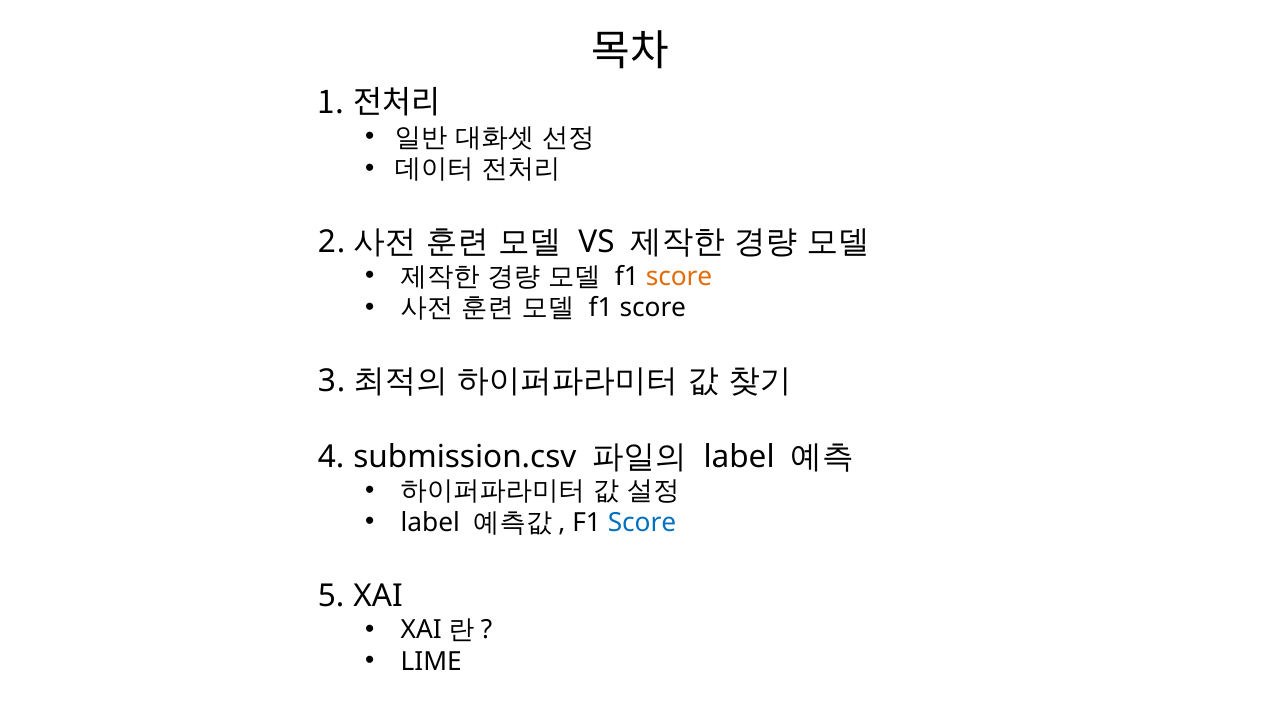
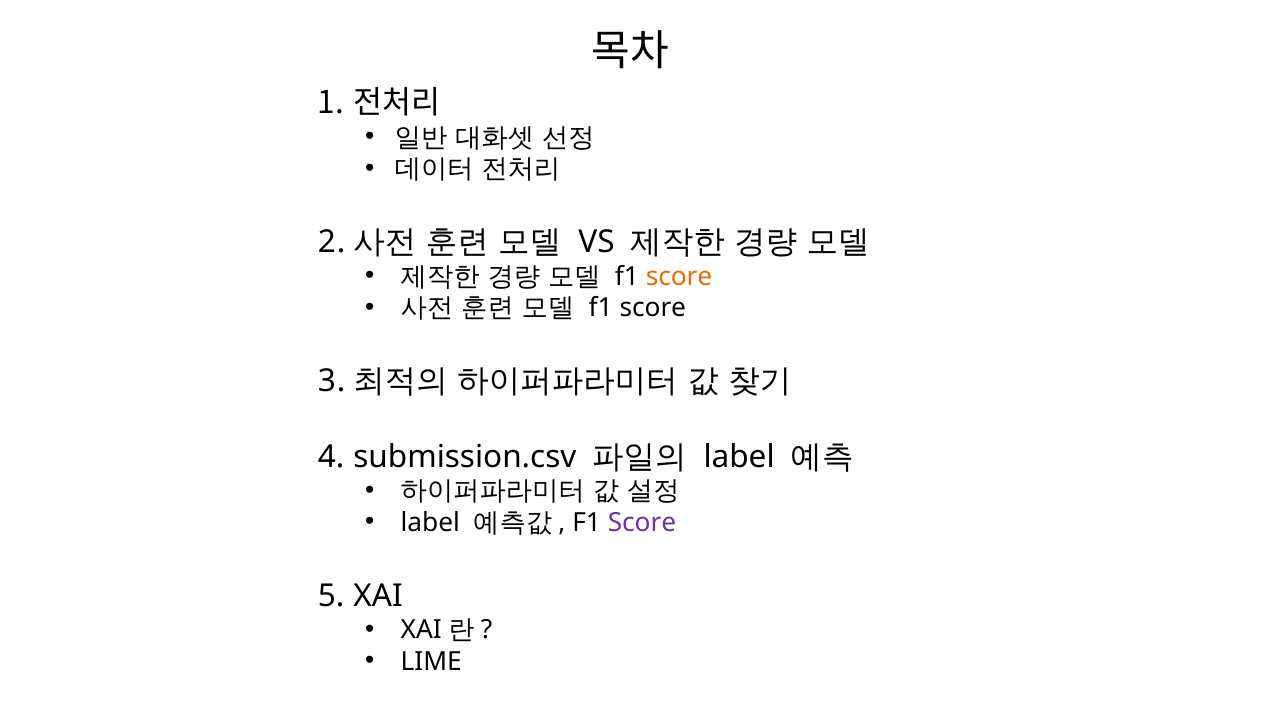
Score colour: blue -> purple (642, 522)
